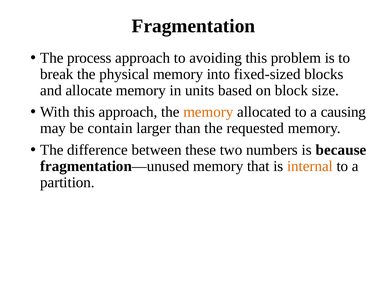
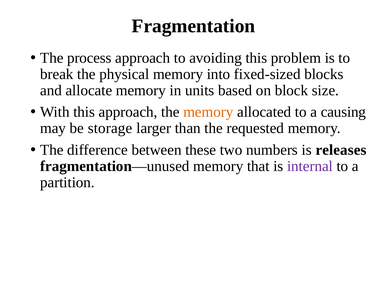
contain: contain -> storage (110, 128)
because: because -> releases (341, 150)
internal colour: orange -> purple (310, 166)
